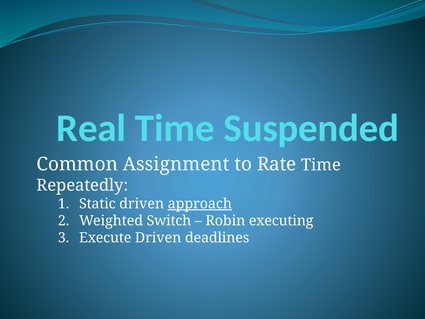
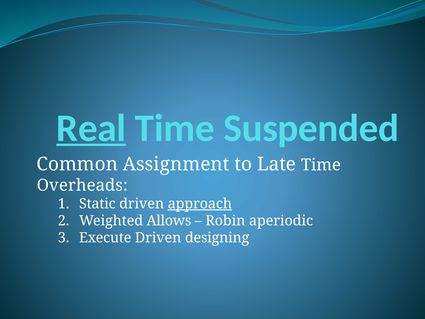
Real underline: none -> present (91, 128)
Rate: Rate -> Late (277, 164)
Repeatedly: Repeatedly -> Overheads (82, 185)
Switch: Switch -> Allows (169, 221)
executing: executing -> aperiodic (281, 221)
deadlines: deadlines -> designing (217, 238)
